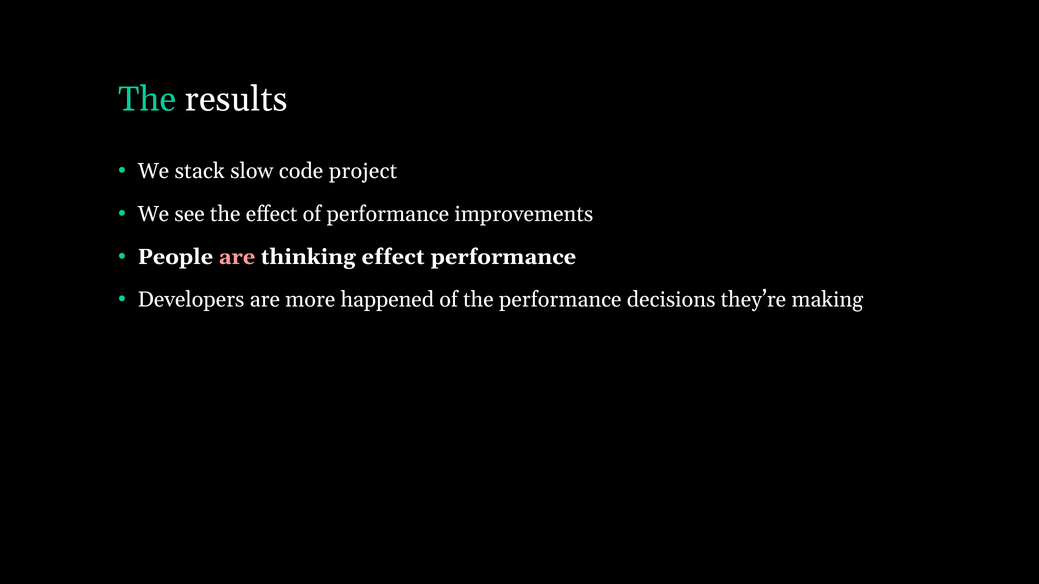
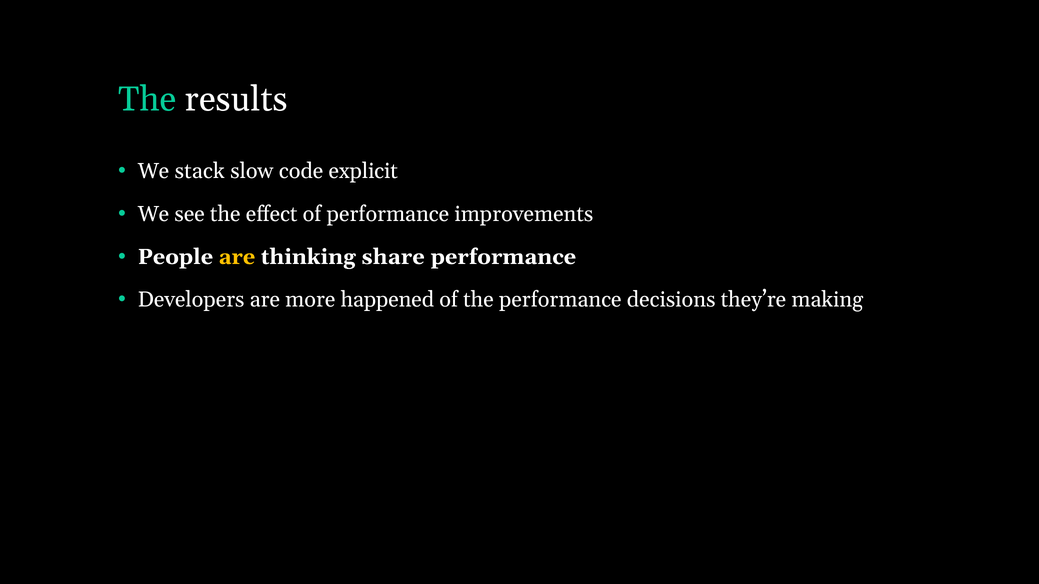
project: project -> explicit (363, 171)
are colour: pink -> yellow (237, 257)
thinking effect: effect -> share (393, 257)
